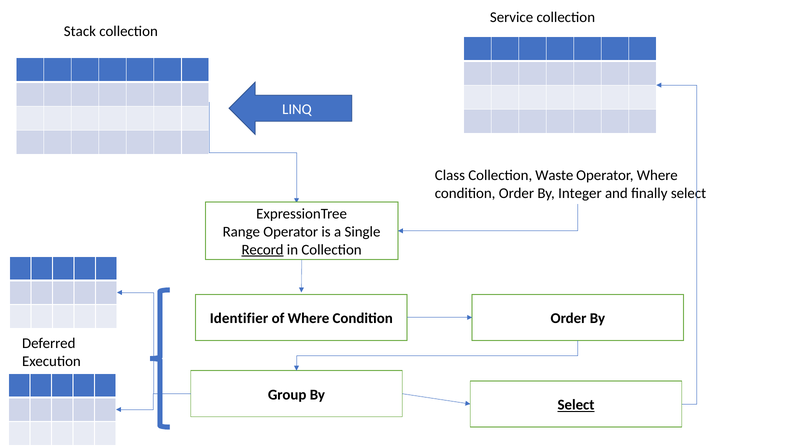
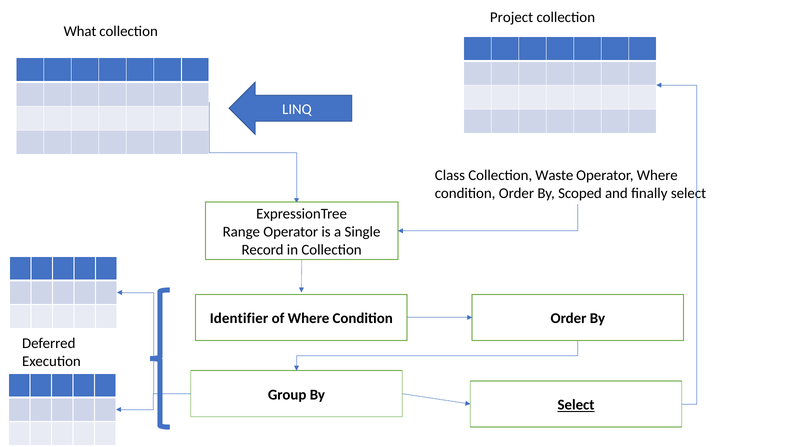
Service: Service -> Project (512, 17)
Stack: Stack -> What (80, 31)
Integer: Integer -> Scoped (580, 193)
Record underline: present -> none (263, 250)
